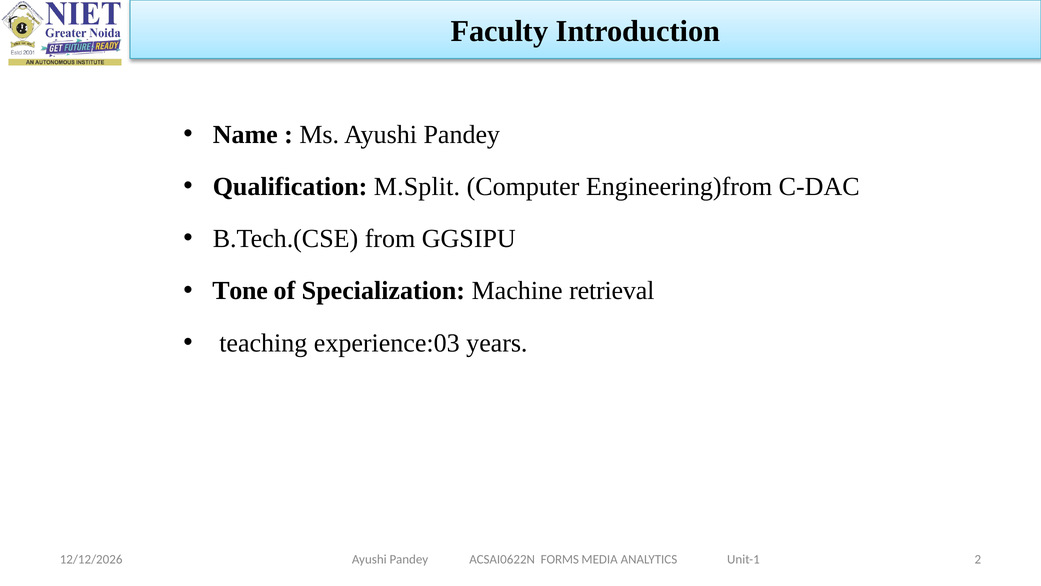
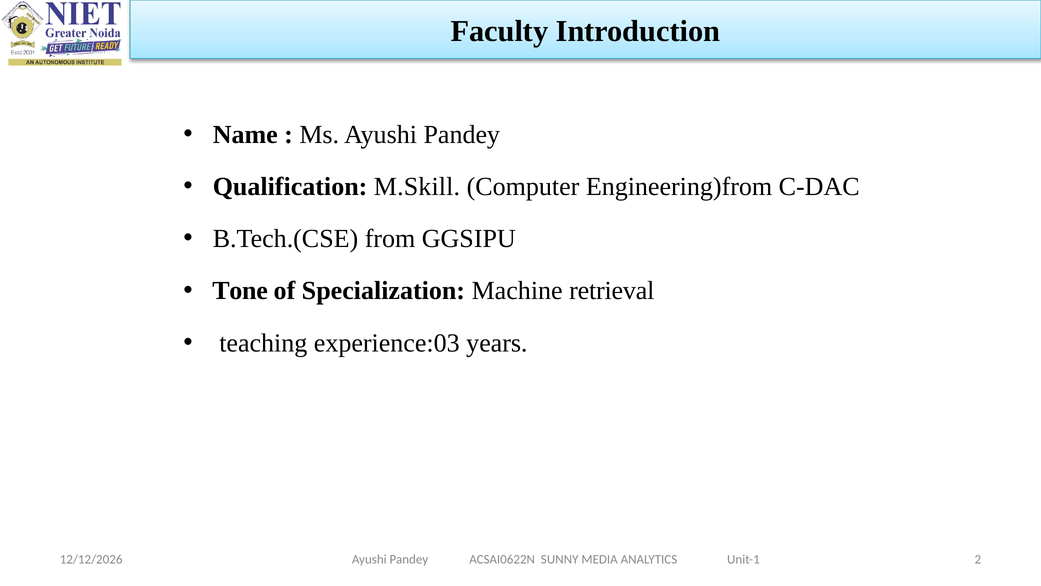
M.Split: M.Split -> M.Skill (417, 187)
FORMS: FORMS -> SUNNY (560, 559)
